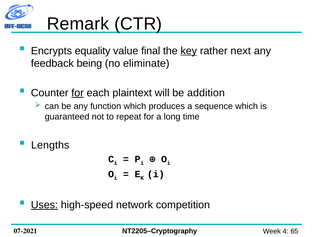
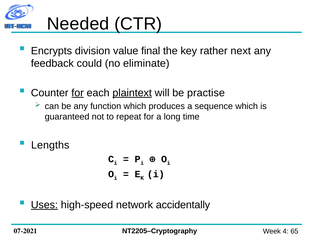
Remark: Remark -> Needed (78, 24)
equality: equality -> division (93, 51)
key underline: present -> none (189, 51)
being: being -> could (89, 64)
plaintext underline: none -> present (132, 93)
addition: addition -> practise (206, 93)
competition: competition -> accidentally (183, 206)
